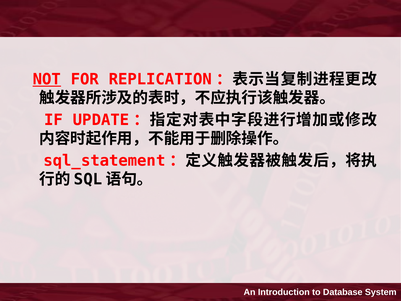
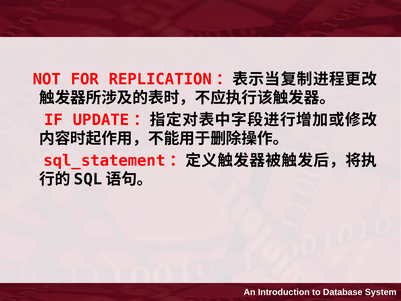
NOT underline: present -> none (47, 79)
